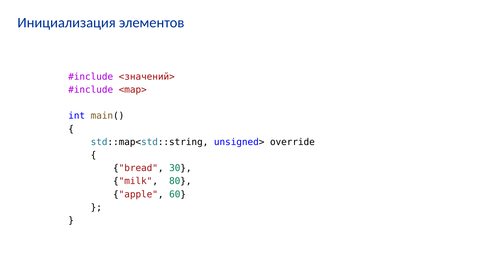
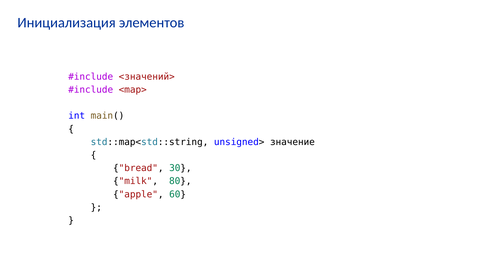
override: override -> значение (292, 142)
